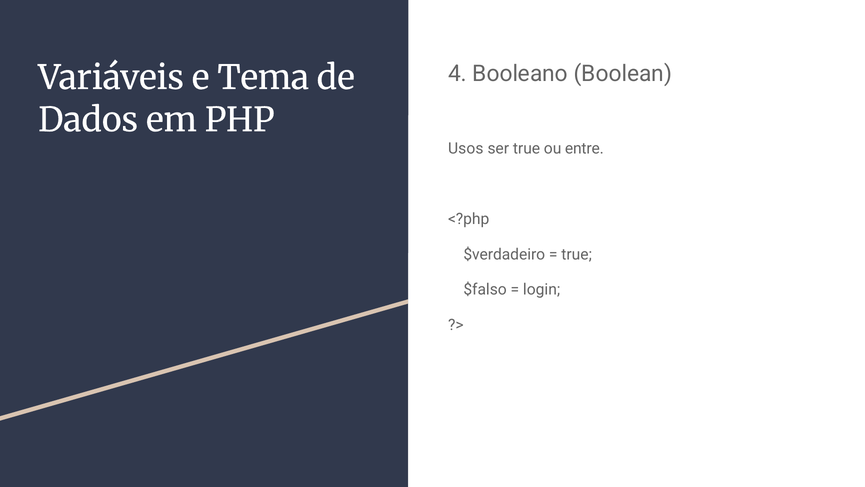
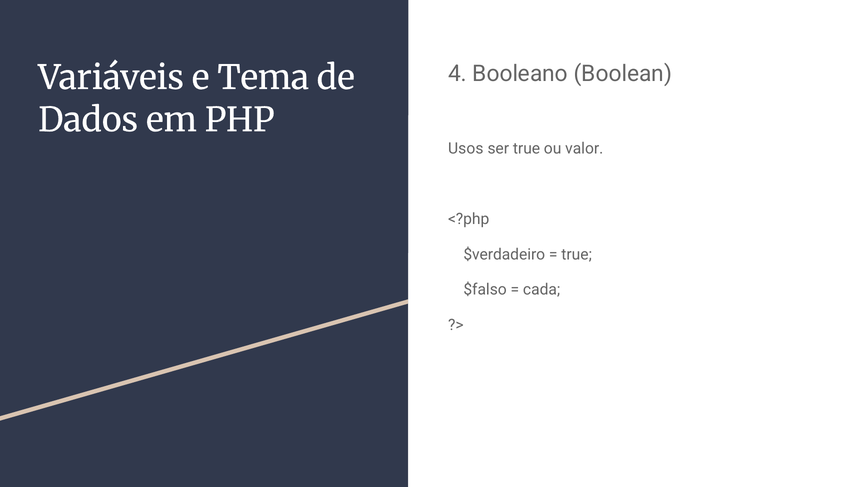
entre: entre -> valor (584, 148)
login: login -> cada (542, 289)
